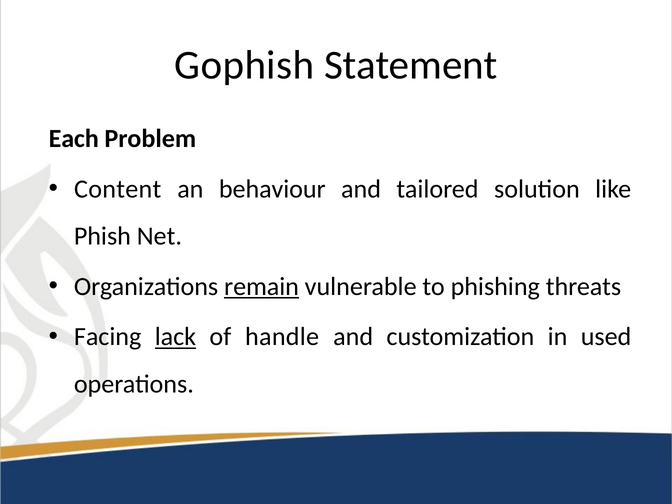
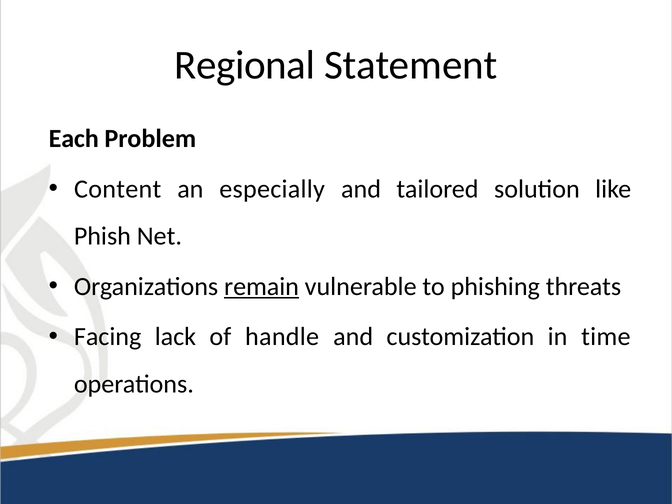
Gophish: Gophish -> Regional (245, 65)
behaviour: behaviour -> especially (272, 189)
lack underline: present -> none (175, 337)
used: used -> time (606, 337)
